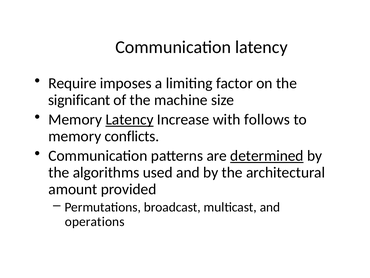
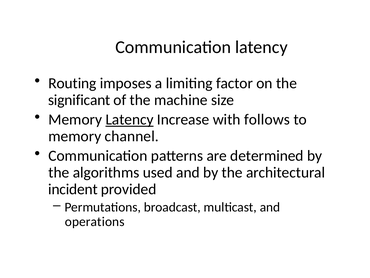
Require: Require -> Routing (72, 83)
conflicts: conflicts -> channel (132, 136)
determined underline: present -> none (267, 156)
amount: amount -> incident (73, 189)
